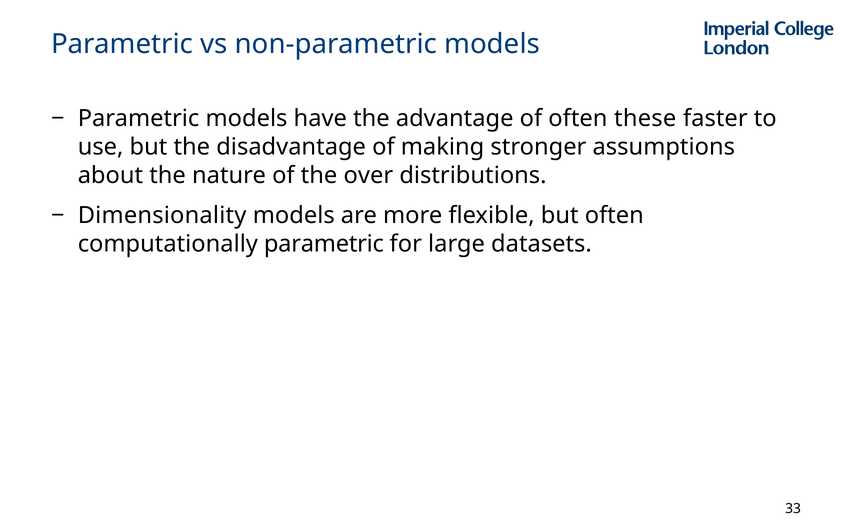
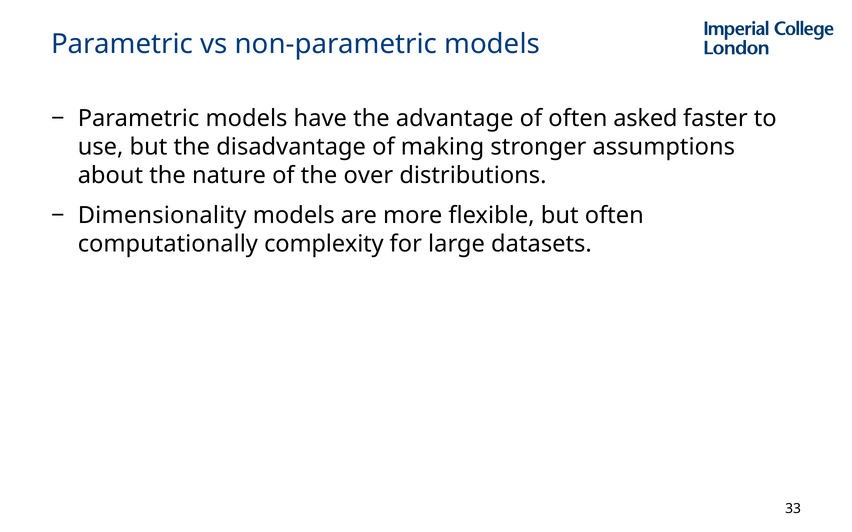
these: these -> asked (645, 119)
computationally parametric: parametric -> complexity (324, 244)
